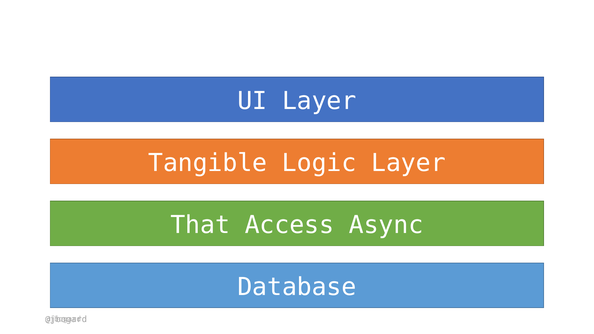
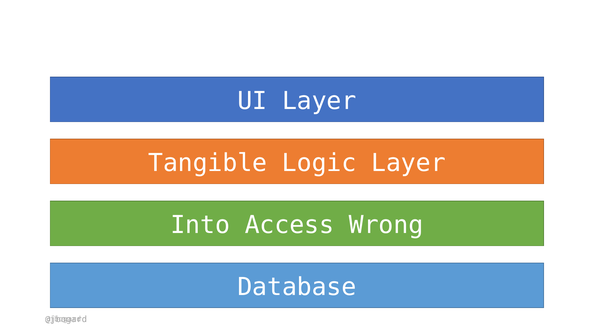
That: That -> Into (200, 225)
Async: Async -> Wrong (386, 225)
